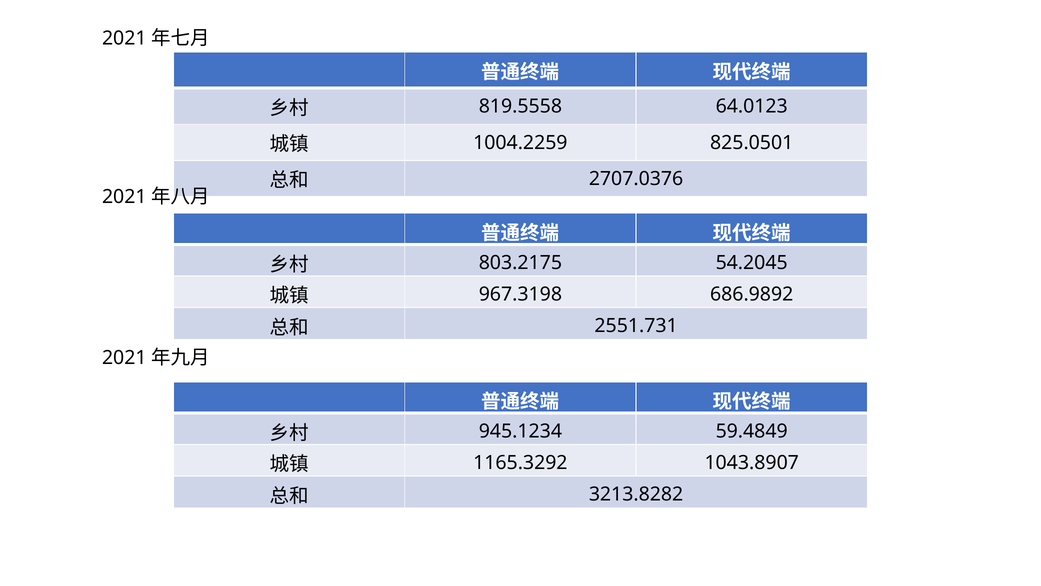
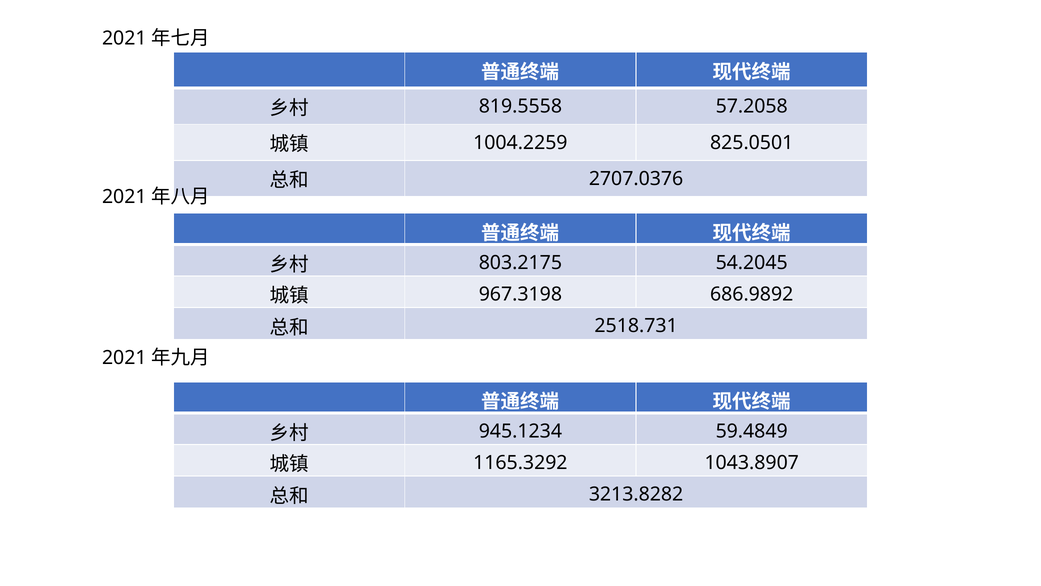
64.0123: 64.0123 -> 57.2058 (752, 106)
2551.731: 2551.731 -> 2518.731 (636, 326)
